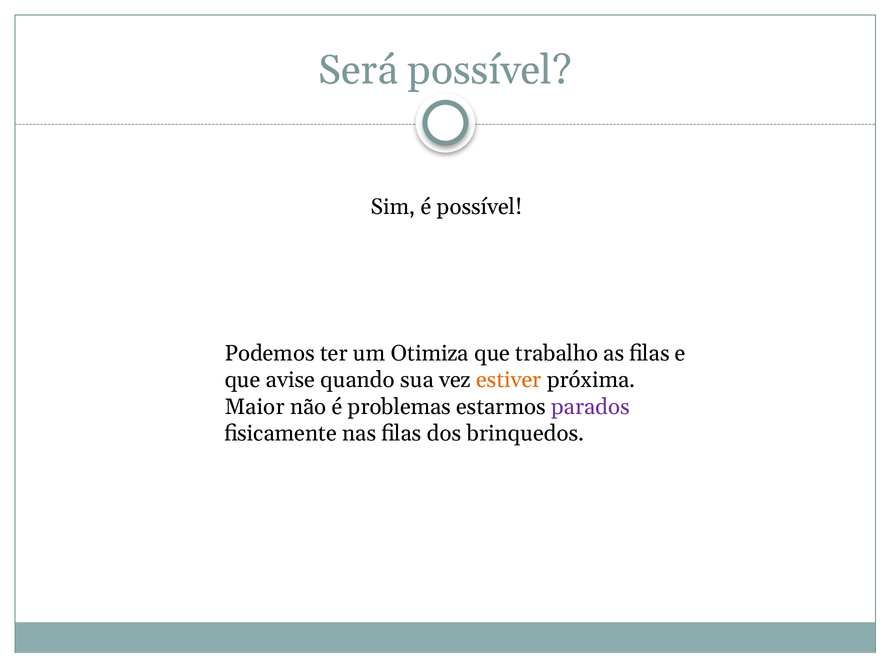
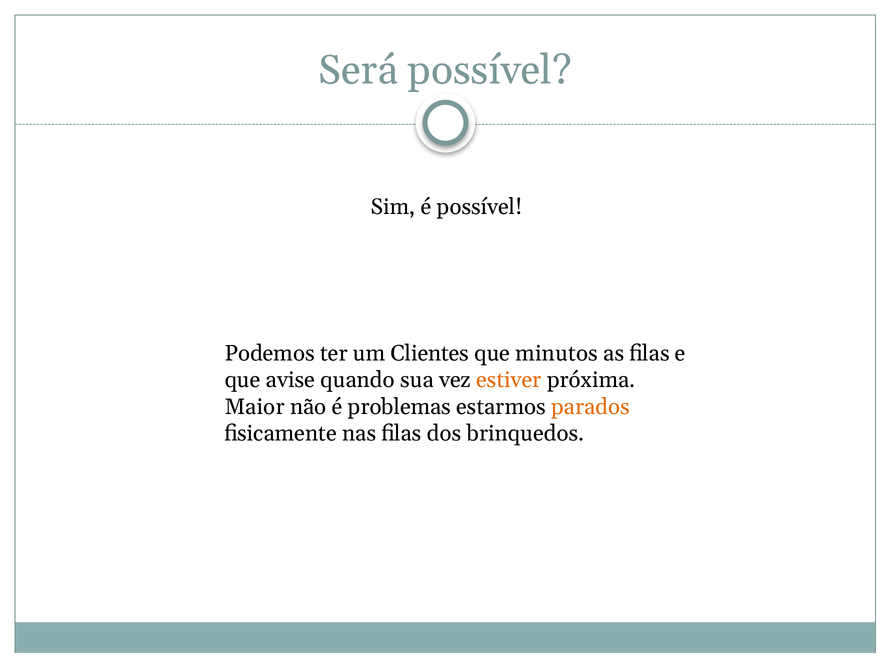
Otimiza: Otimiza -> Clientes (430, 353)
trabalho: trabalho -> minutos (557, 353)
parados colour: purple -> orange (590, 407)
